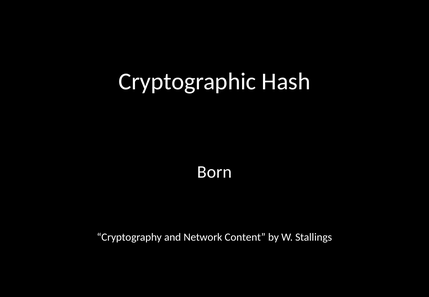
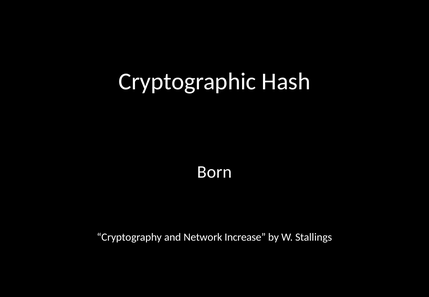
Content: Content -> Increase (245, 237)
